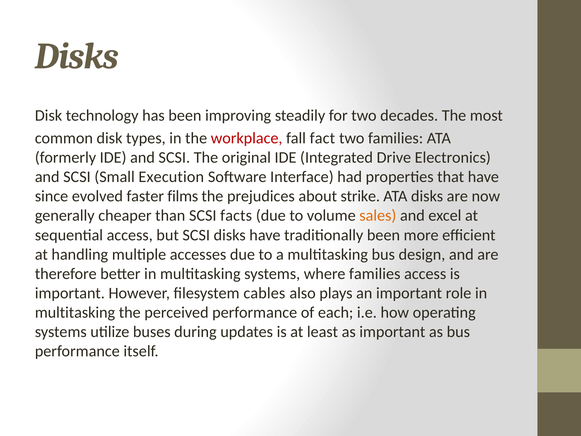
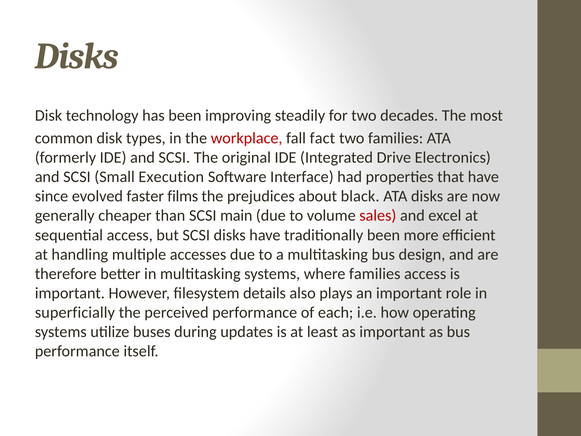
strike: strike -> black (360, 196)
facts: facts -> main (236, 215)
sales colour: orange -> red (378, 215)
cables: cables -> details (264, 293)
multitasking: multitasking -> superficially (75, 312)
